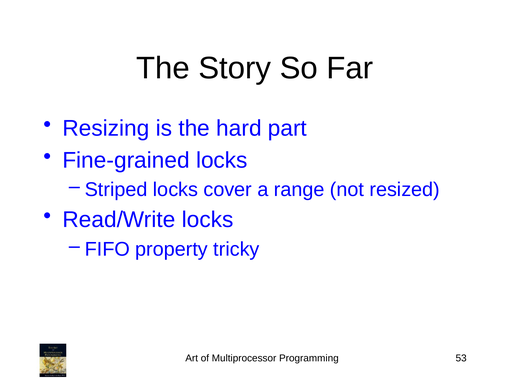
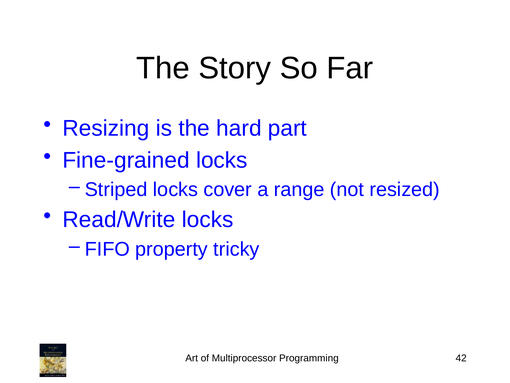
53: 53 -> 42 (461, 358)
